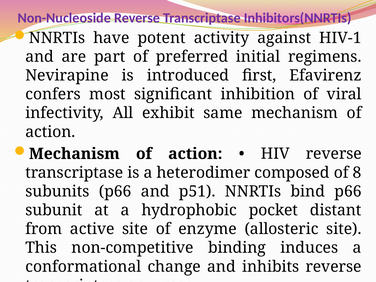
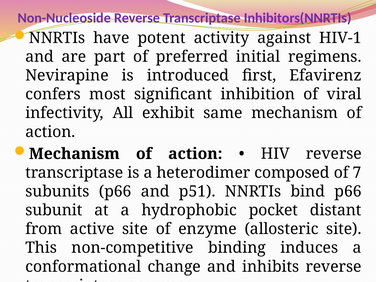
8: 8 -> 7 (357, 173)
